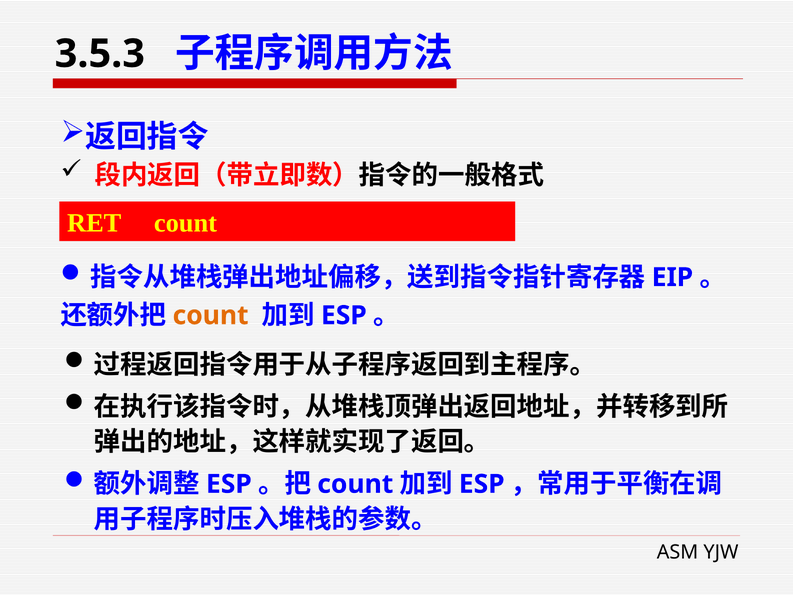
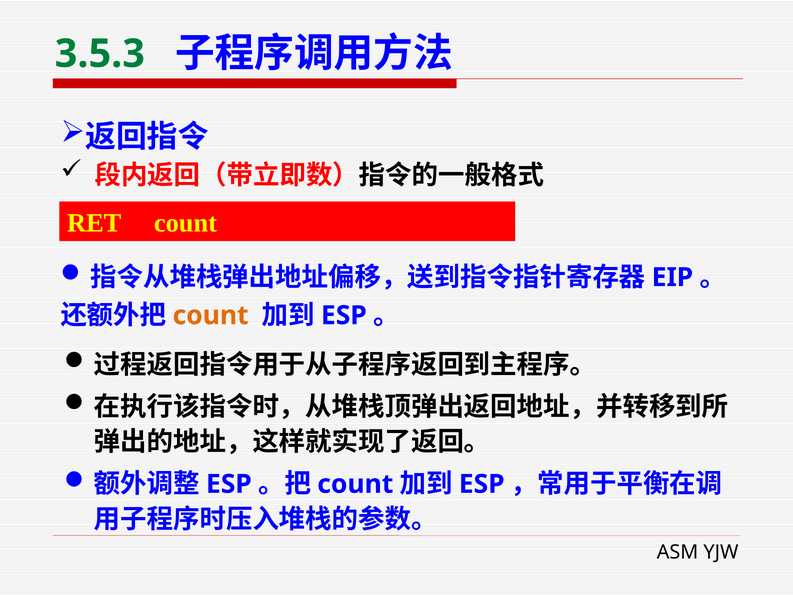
3.5.3 colour: black -> green (100, 54)
